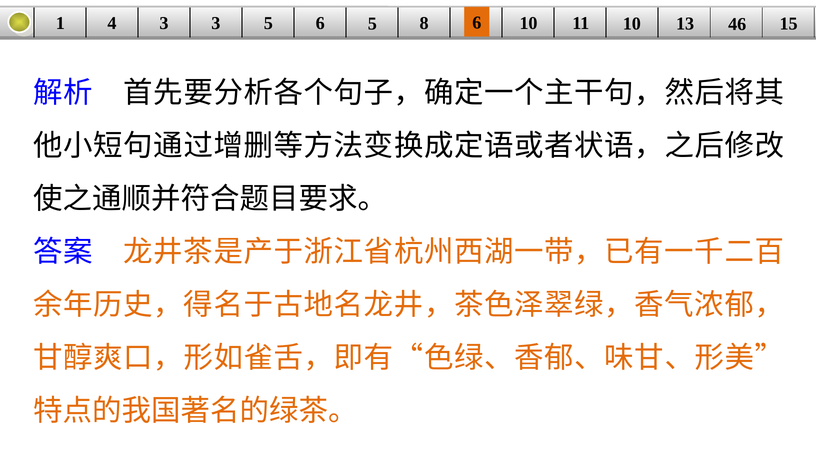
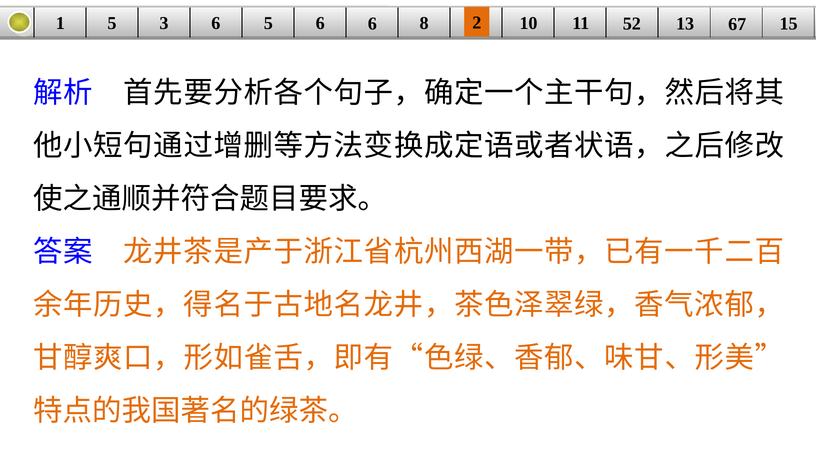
1 4: 4 -> 5 (112, 23)
3 3: 3 -> 6 (216, 23)
6 5: 5 -> 6 (372, 24)
8 6: 6 -> 2 (477, 23)
11 10: 10 -> 52 (632, 24)
46: 46 -> 67 (737, 24)
